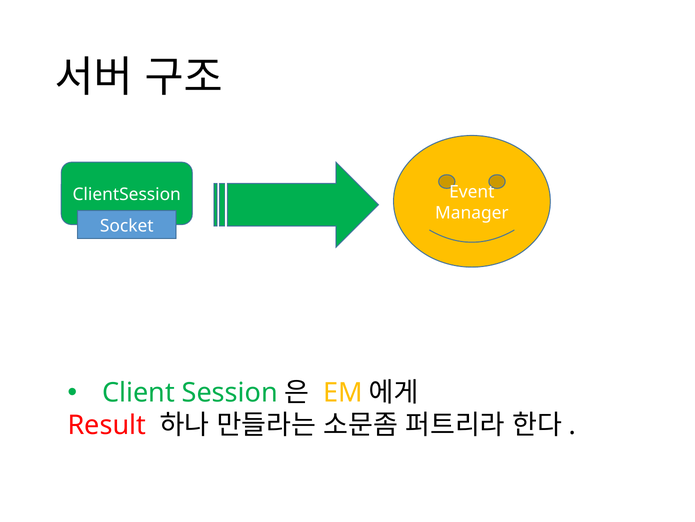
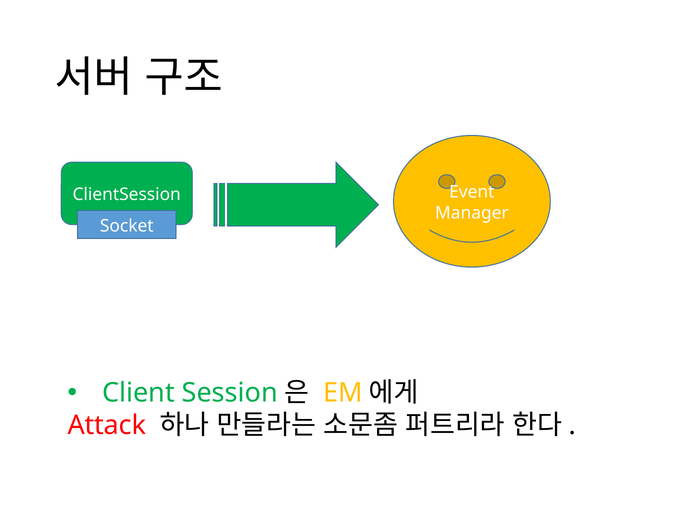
Result: Result -> Attack (107, 425)
